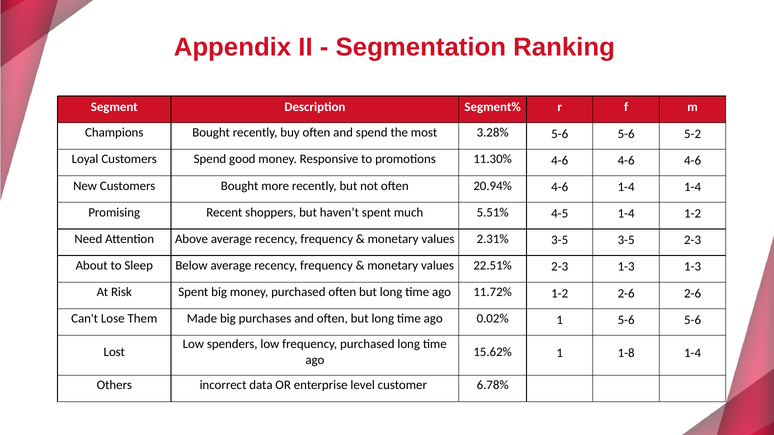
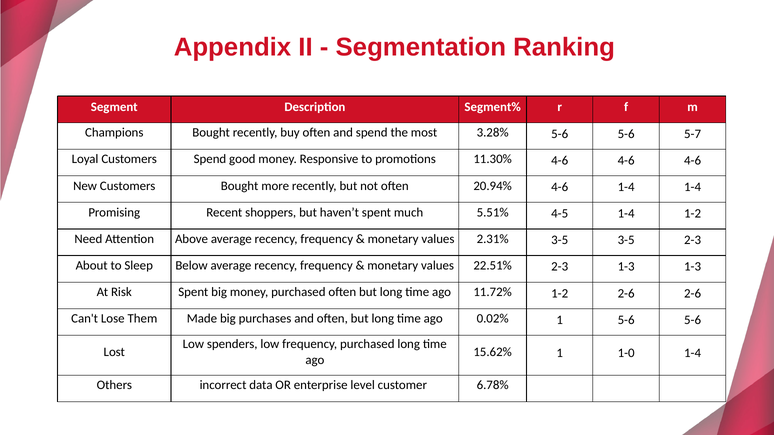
5-2: 5-2 -> 5-7 (693, 134)
1-8: 1-8 -> 1-0 (626, 353)
